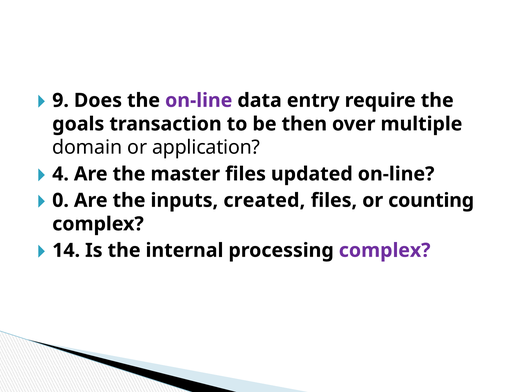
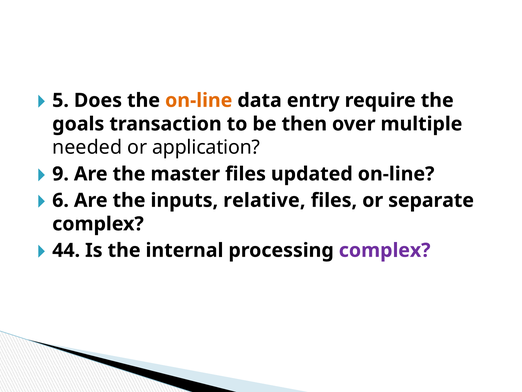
9: 9 -> 5 (61, 100)
on-line colour: purple -> orange (199, 100)
domain: domain -> needed (87, 147)
4: 4 -> 9 (61, 174)
0: 0 -> 6 (61, 200)
created: created -> relative (264, 200)
counting: counting -> separate (431, 200)
14: 14 -> 44 (66, 250)
